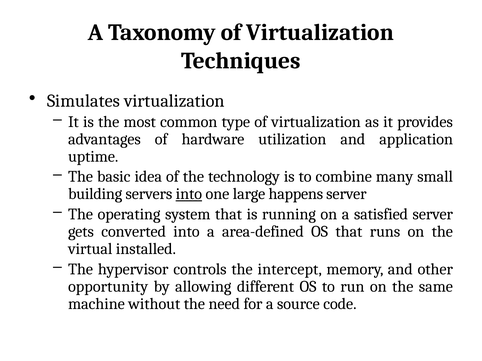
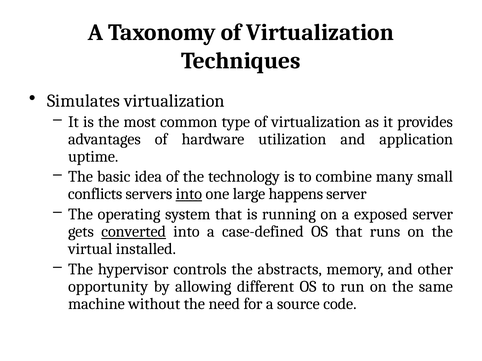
building: building -> conflicts (95, 194)
satisfied: satisfied -> exposed (381, 215)
converted underline: none -> present (134, 232)
area-defined: area-defined -> case-defined (263, 232)
intercept: intercept -> abstracts (290, 269)
